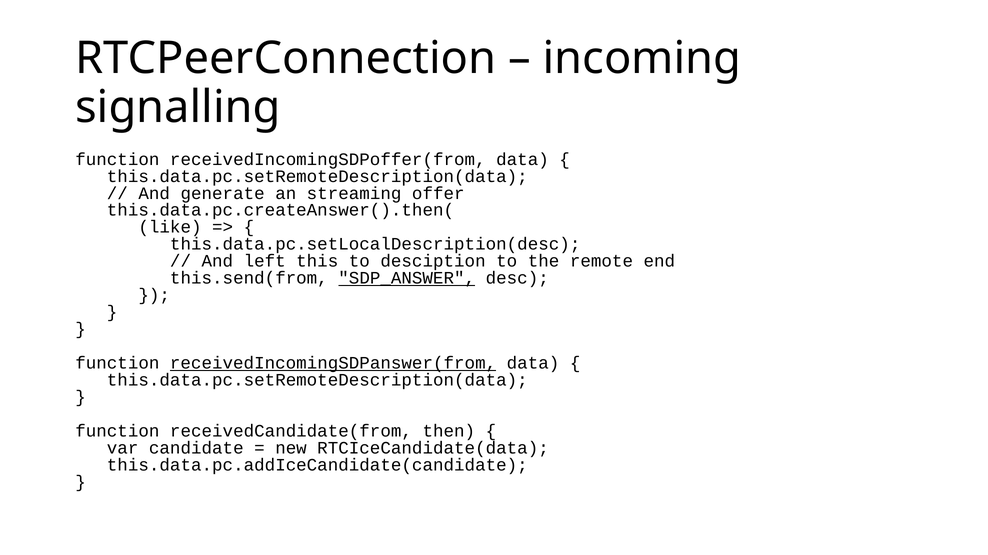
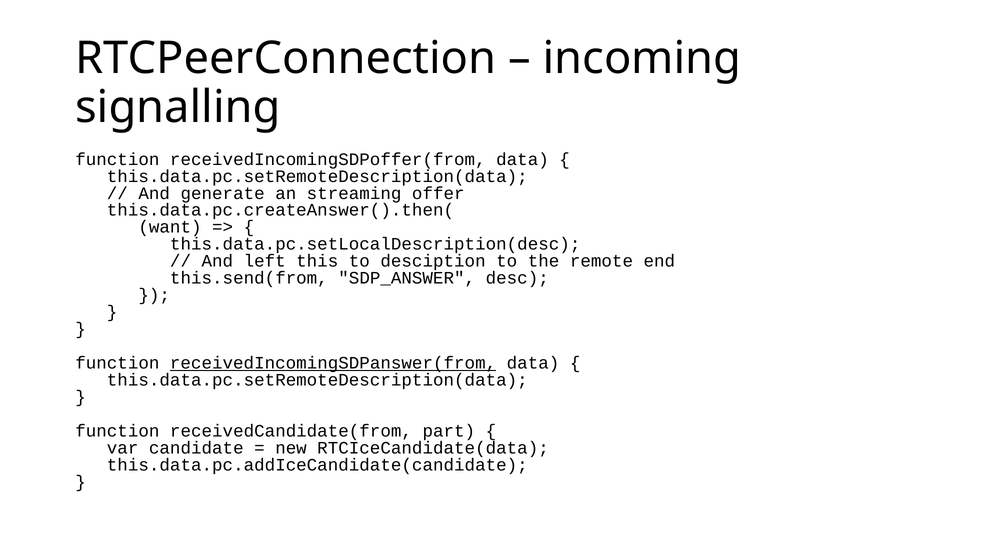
like: like -> want (170, 228)
SDP_ANSWER underline: present -> none (407, 279)
then: then -> part (449, 432)
